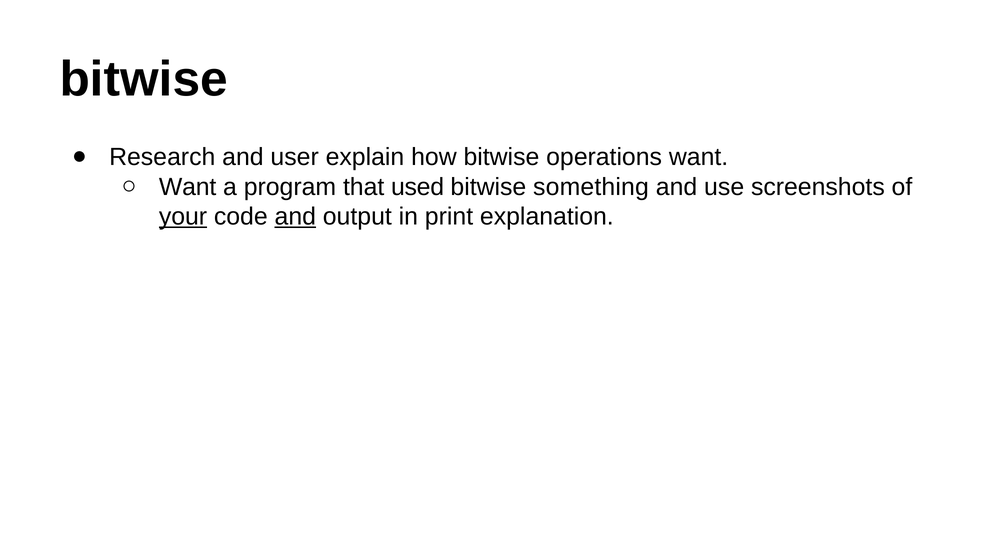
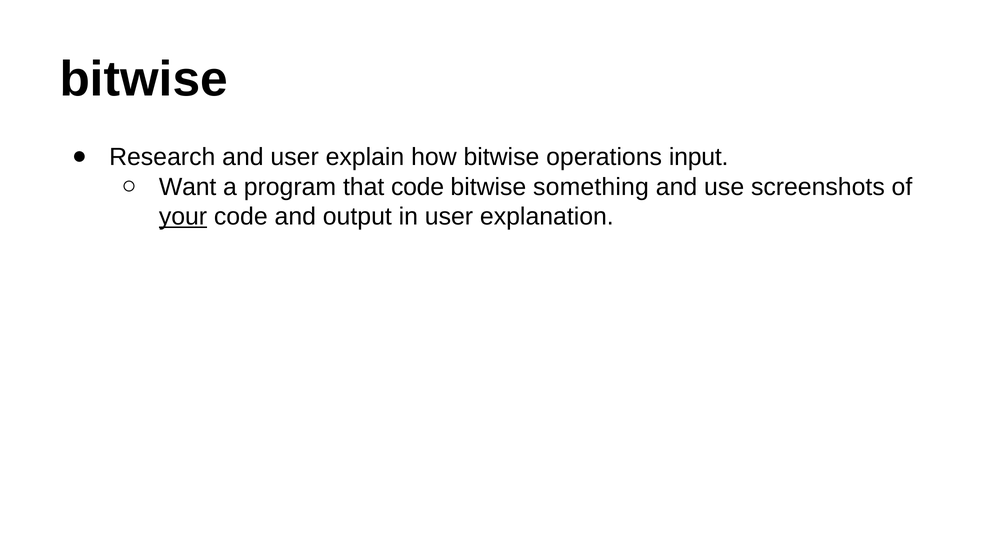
operations want: want -> input (699, 157)
that used: used -> code (418, 187)
and underline: present -> none (295, 216)
in print: print -> user (449, 216)
